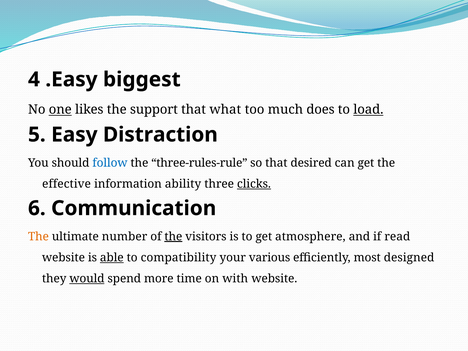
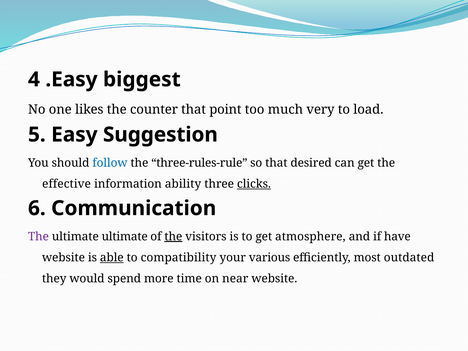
one underline: present -> none (60, 110)
support: support -> counter (154, 110)
what: what -> point (225, 110)
does: does -> very (320, 110)
load underline: present -> none (368, 110)
Distraction: Distraction -> Suggestion (160, 135)
The colour: orange -> purple (38, 236)
ultimate number: number -> ultimate (125, 236)
read: read -> have (397, 236)
designed: designed -> outdated (409, 258)
would underline: present -> none (87, 279)
with: with -> near (235, 279)
